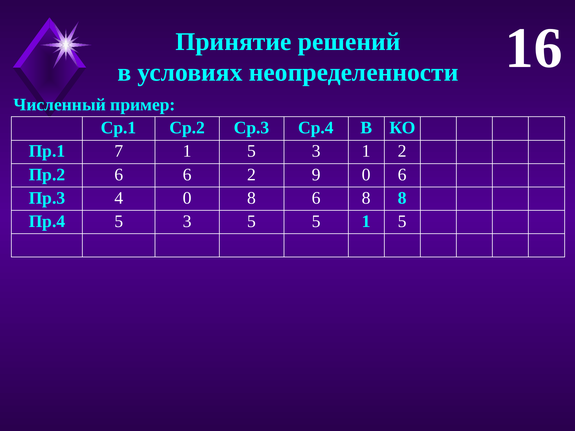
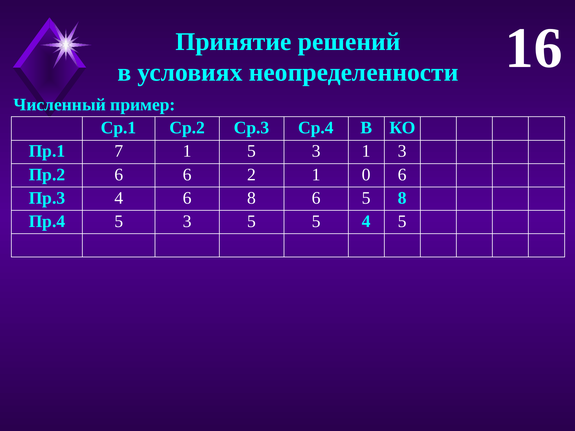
1 2: 2 -> 3 (402, 151)
2 9: 9 -> 1 (316, 175)
4 0: 0 -> 6 (187, 198)
6 8: 8 -> 5 (366, 198)
5 1: 1 -> 4 (366, 221)
